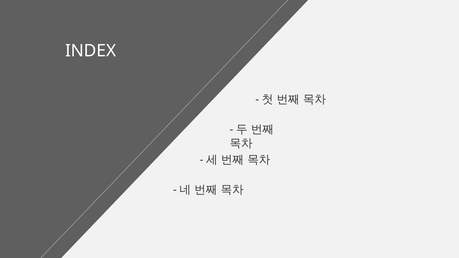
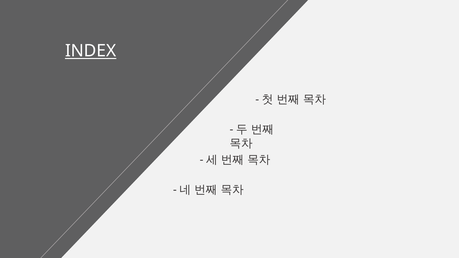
INDEX underline: none -> present (91, 51)
